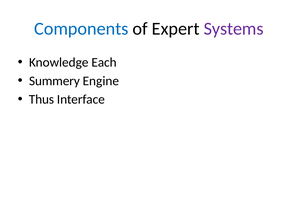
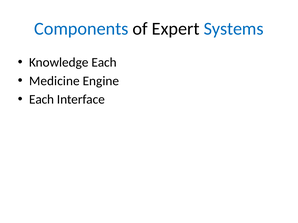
Systems colour: purple -> blue (234, 29)
Summery: Summery -> Medicine (54, 81)
Thus: Thus -> Each (42, 100)
